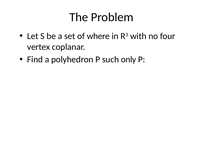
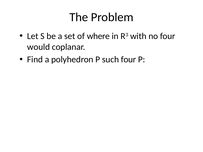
vertex: vertex -> would (39, 47)
such only: only -> four (129, 60)
